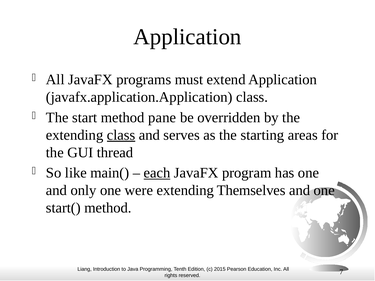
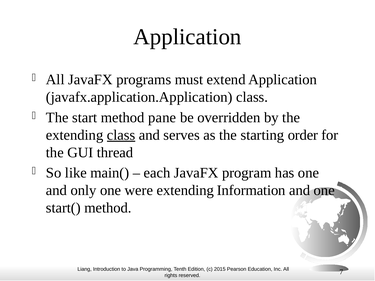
areas: areas -> order (303, 135)
each underline: present -> none (157, 173)
Themselves: Themselves -> Information (251, 191)
